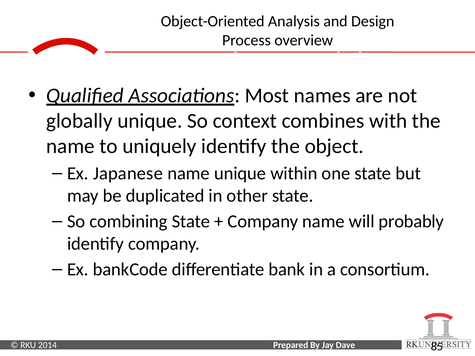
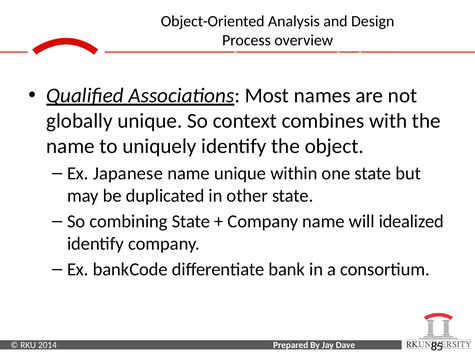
probably: probably -> idealized (411, 222)
